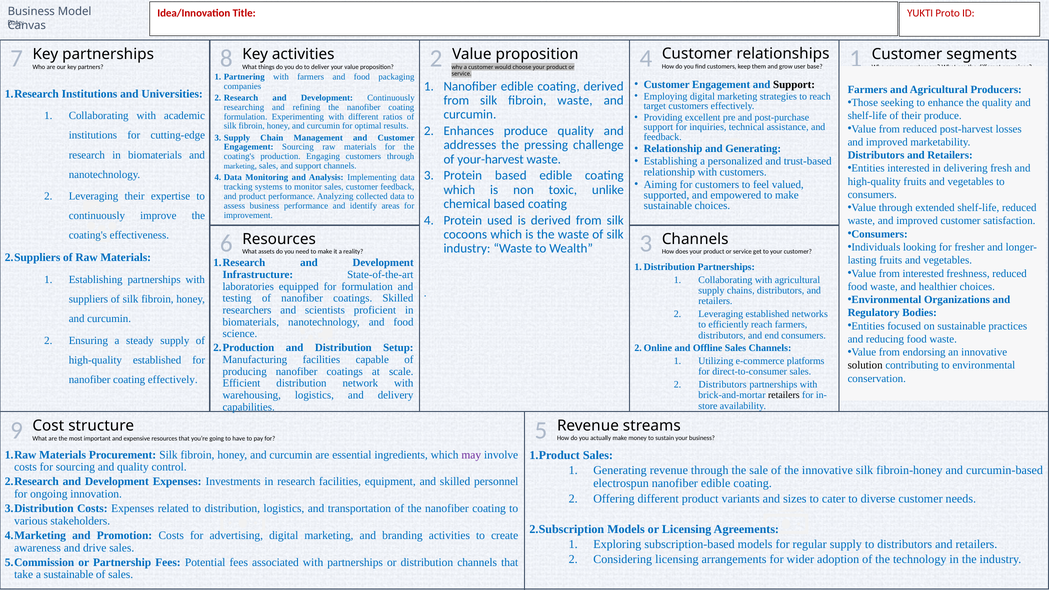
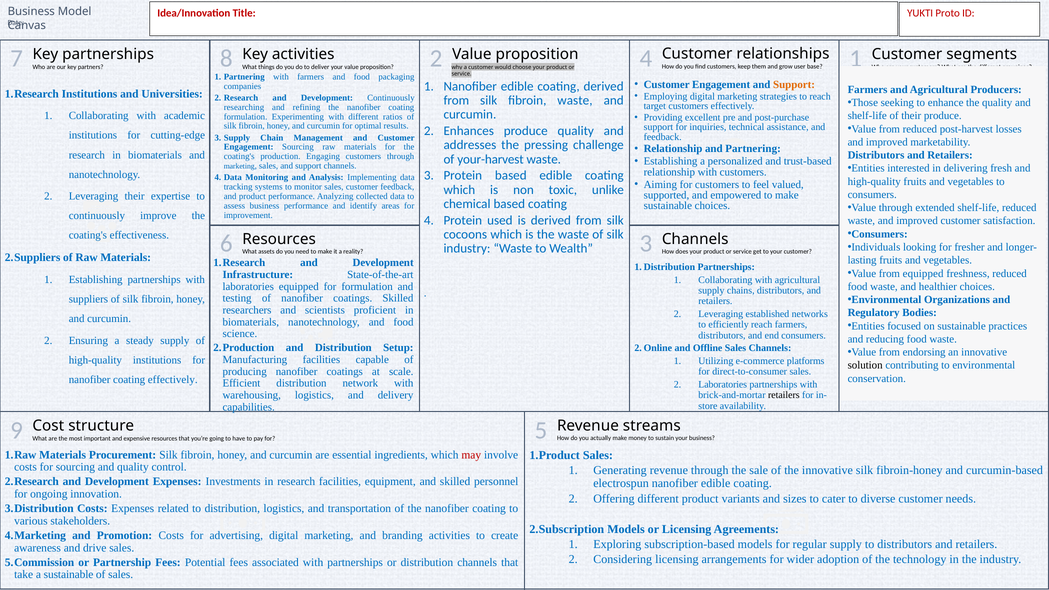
Support colour: black -> orange (794, 84)
and Generating: Generating -> Partnering (753, 149)
from interested: interested -> equipped (923, 273)
high-quality established: established -> institutions (157, 360)
Distributors: Distributors -> Laboratories (723, 385)
may colour: purple -> red (471, 455)
